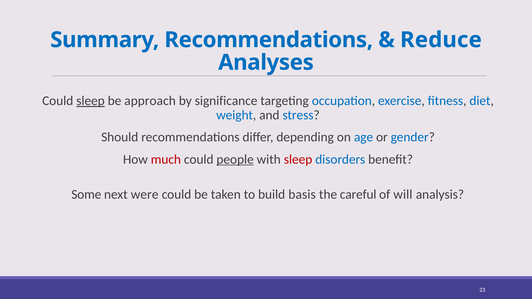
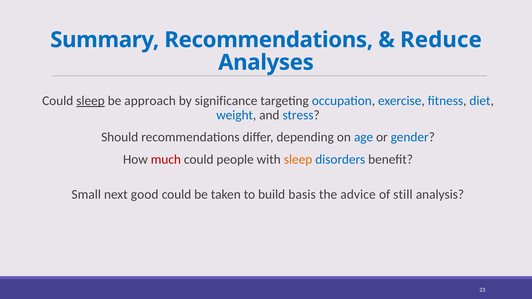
people underline: present -> none (235, 159)
sleep colour: red -> orange (298, 159)
Some: Some -> Small (86, 195)
were: were -> good (145, 195)
careful: careful -> advice (358, 195)
will: will -> still (403, 195)
